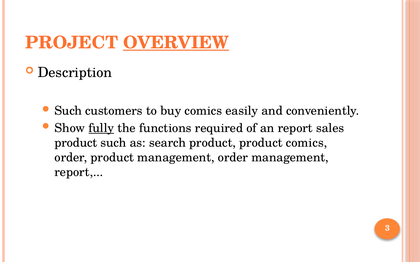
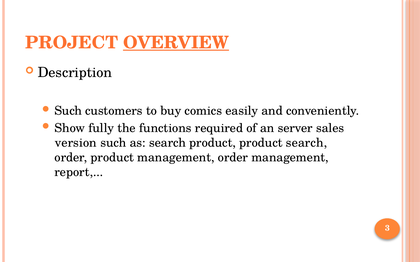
fully underline: present -> none (101, 128)
an report: report -> server (295, 128)
product: product -> version (76, 143)
product comics: comics -> search (307, 143)
